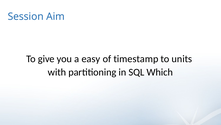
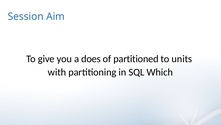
easy: easy -> does (91, 59)
timestamp: timestamp -> partitioned (136, 59)
